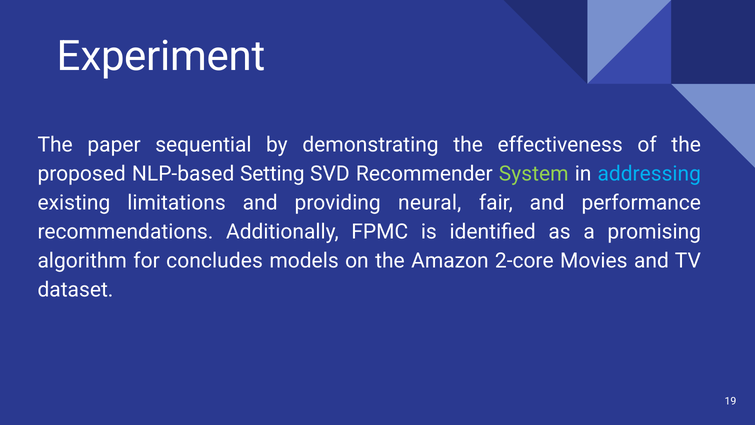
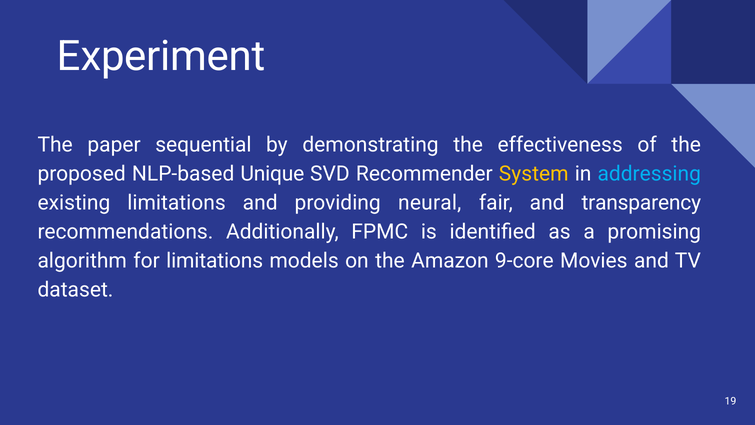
Setting: Setting -> Unique (272, 174)
System colour: light green -> yellow (534, 174)
performance: performance -> transparency (641, 203)
for concludes: concludes -> limitations (215, 261)
2-core: 2-core -> 9-core (524, 261)
